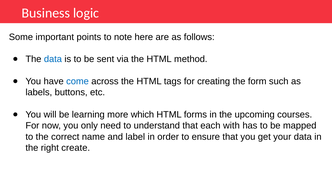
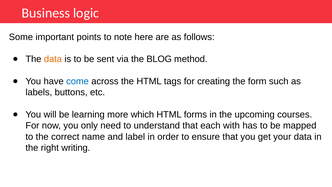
data colour: blue -> orange (53, 59)
via the HTML: HTML -> BLOG (159, 59)
create: create -> writing (76, 148)
